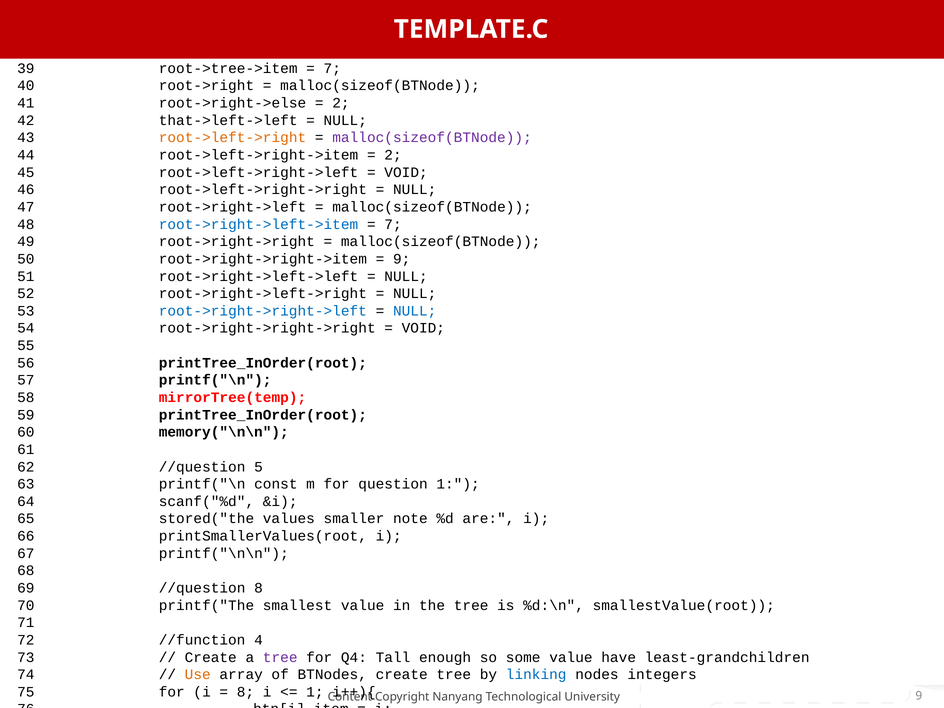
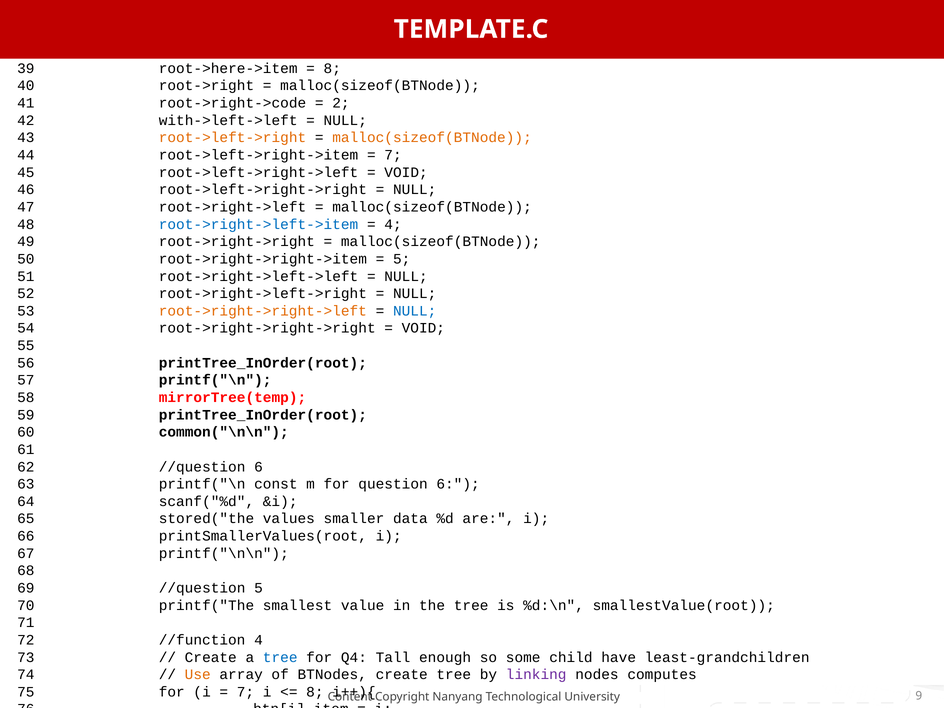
root->tree->item: root->tree->item -> root->here->item (228, 68)
7: 7 -> 8 (332, 68)
root->right->else: root->right->else -> root->right->code (232, 103)
that->left->left: that->left->left -> with->left->left (228, 120)
malloc(sizeof(BTNode colour: purple -> orange (432, 138)
2: 2 -> 7 (393, 155)
7: 7 -> 4 (393, 224)
9: 9 -> 5 (402, 259)
root->right->right->left colour: blue -> orange (263, 311)
memory("\n\n: memory("\n\n -> common("\n\n (224, 432)
//question 5: 5 -> 6 (259, 467)
question 1: 1 -> 6 (458, 484)
note: note -> data (410, 519)
//question 8: 8 -> 5 (259, 588)
tree colour: purple -> blue (280, 657)
some value: value -> child (571, 657)
linking colour: blue -> purple (536, 675)
integers: integers -> computes (662, 675)
8: 8 -> 7 (245, 692)
1: 1 -> 8 (315, 692)
